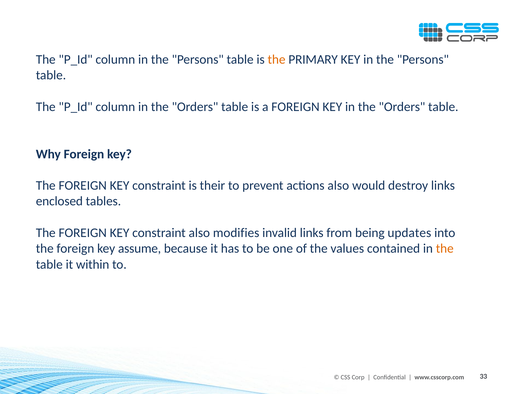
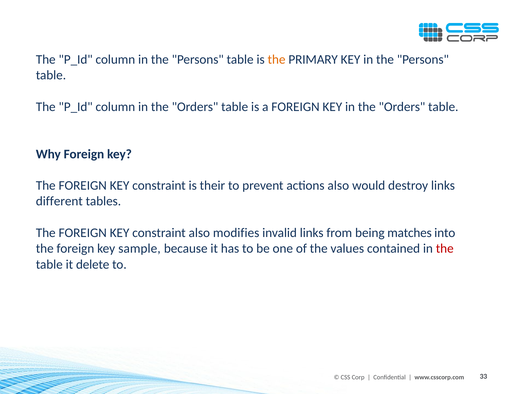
enclosed: enclosed -> different (59, 201)
updates: updates -> matches (409, 233)
assume: assume -> sample (139, 248)
the colour: orange -> red (445, 248)
within: within -> delete (93, 264)
